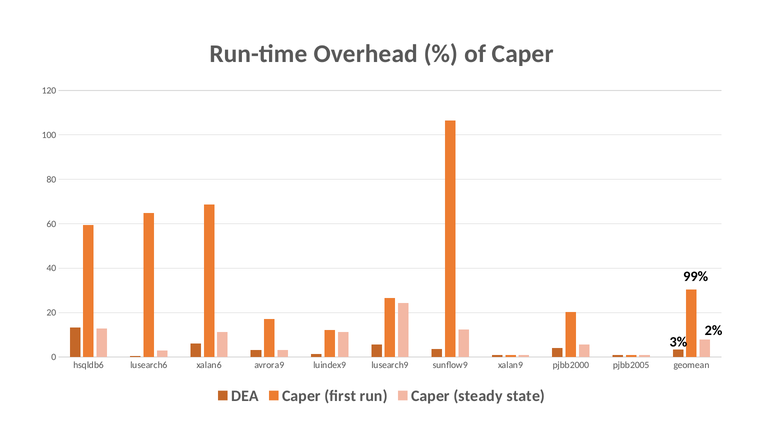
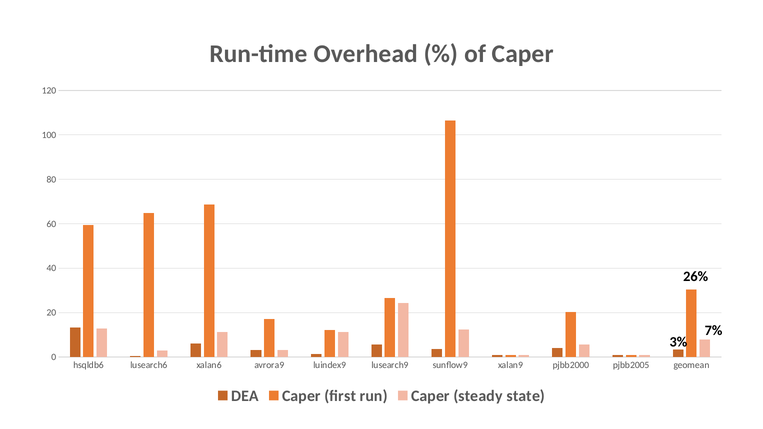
99%: 99% -> 26% (696, 277)
2%: 2% -> 7% (713, 330)
